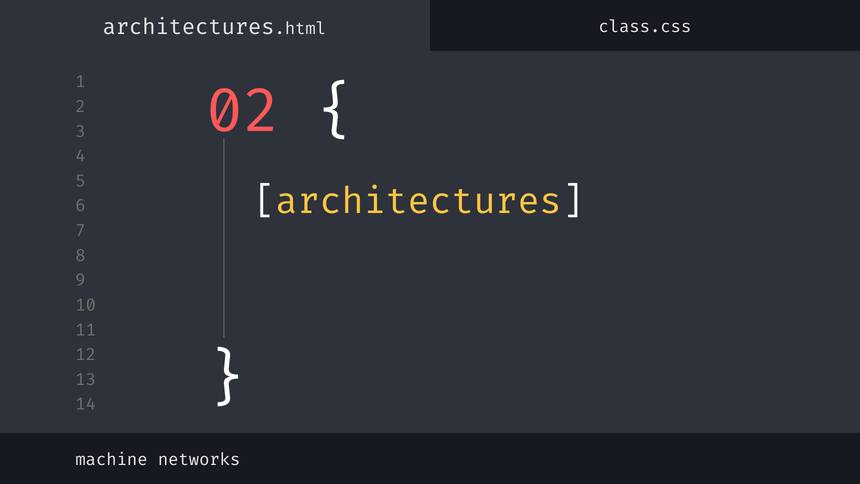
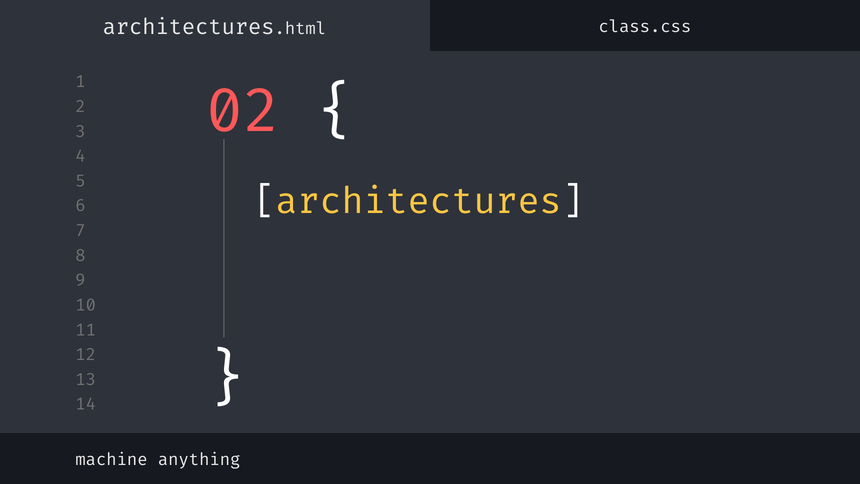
networks: networks -> anything (199, 459)
